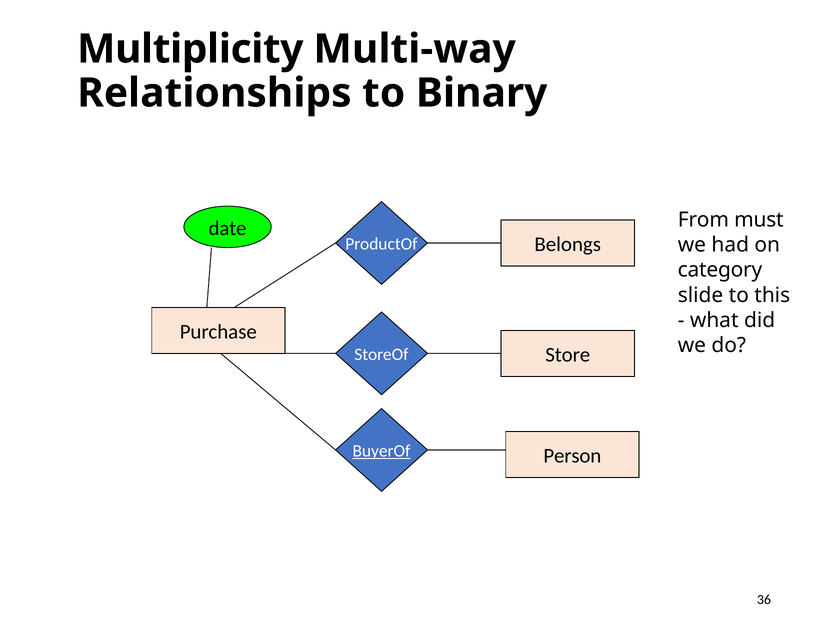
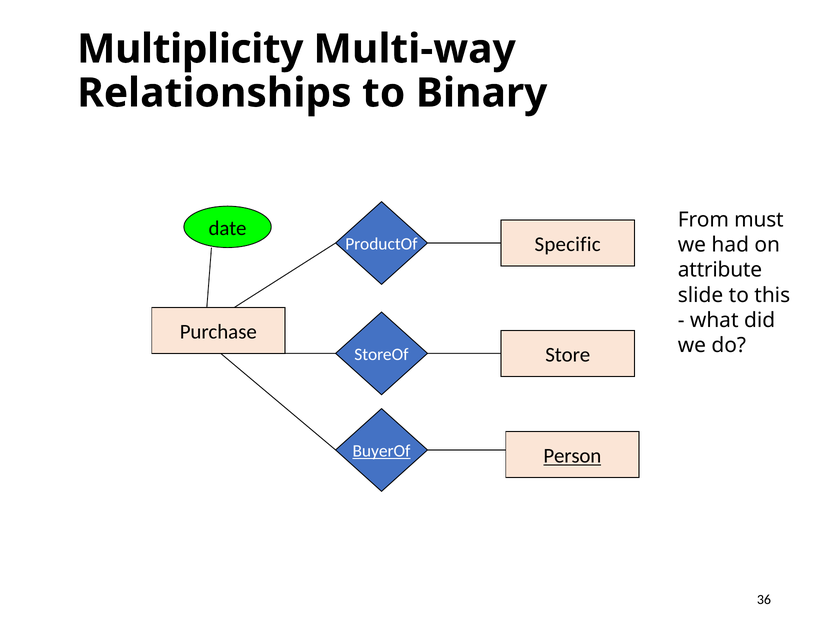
Belongs: Belongs -> Specific (568, 244)
category: category -> attribute (720, 270)
Person underline: none -> present (572, 456)
